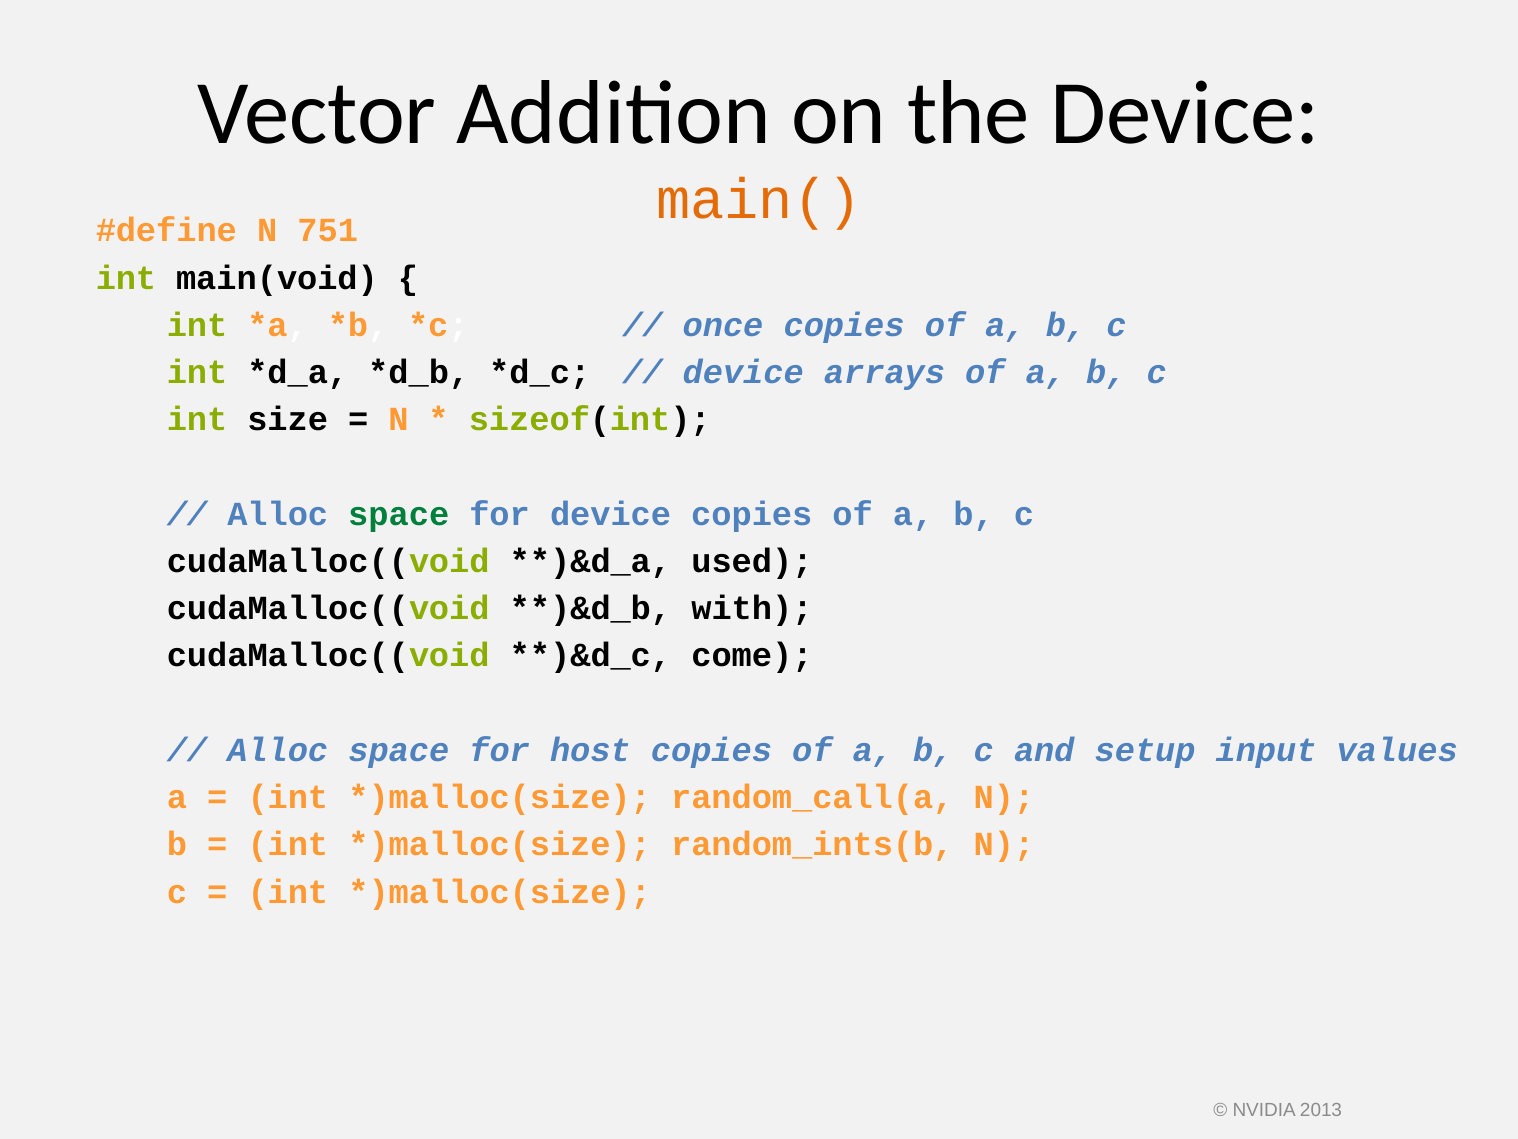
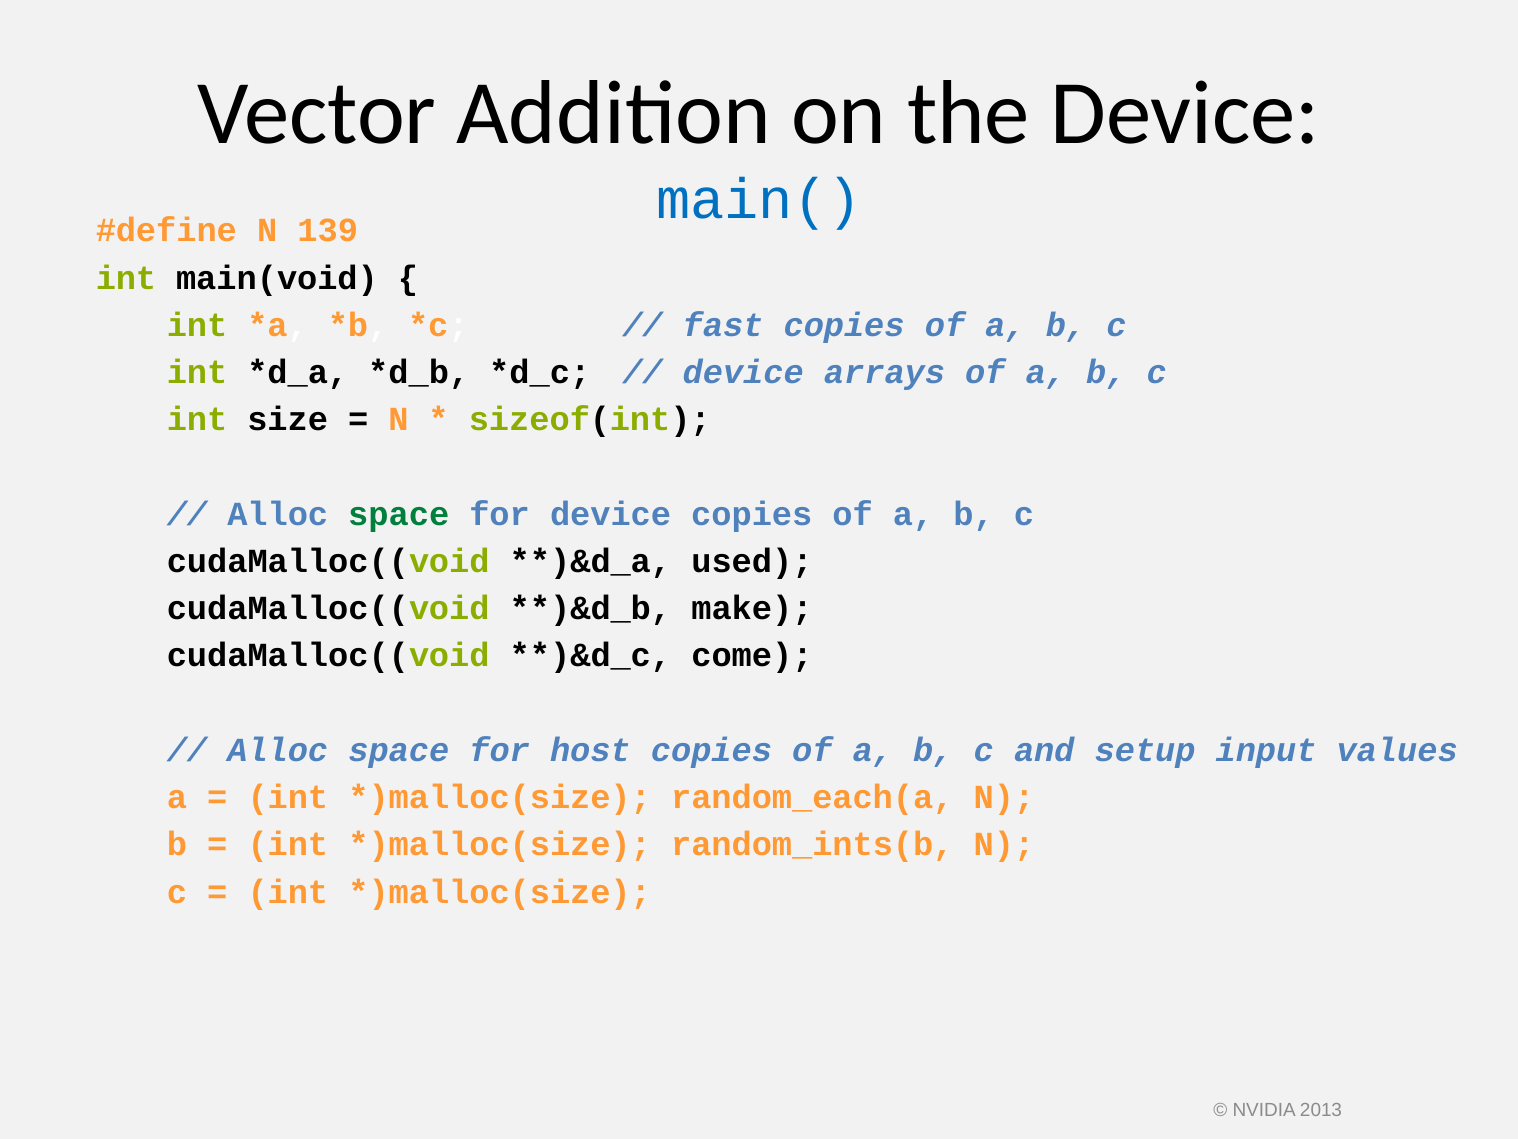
main( colour: orange -> blue (759, 200)
751: 751 -> 139 (328, 231)
once: once -> fast (723, 325)
with: with -> make (752, 608)
random_call(a: random_call(a -> random_each(a (812, 797)
